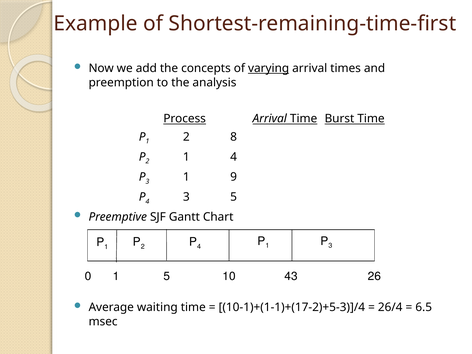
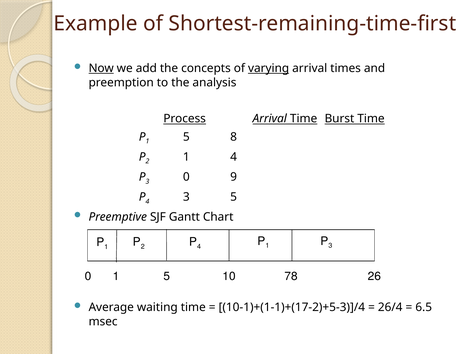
Now underline: none -> present (101, 68)
1 2: 2 -> 5 (186, 137)
3 1: 1 -> 0 (186, 177)
43: 43 -> 78 (291, 276)
